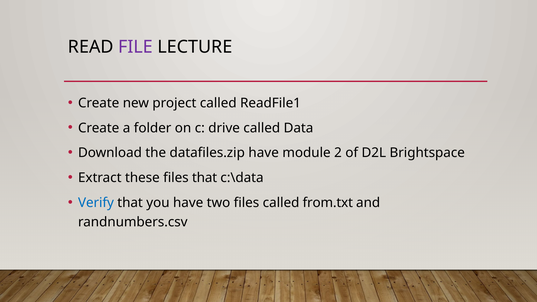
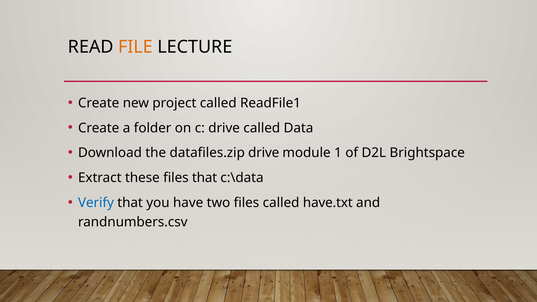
FILE colour: purple -> orange (136, 47)
datafiles.zip have: have -> drive (264, 153)
2: 2 -> 1 (338, 153)
from.txt: from.txt -> have.txt (328, 203)
